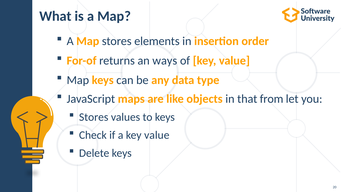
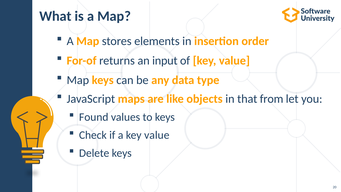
ways: ways -> input (165, 61)
Stores: Stores -> Found (94, 117)
